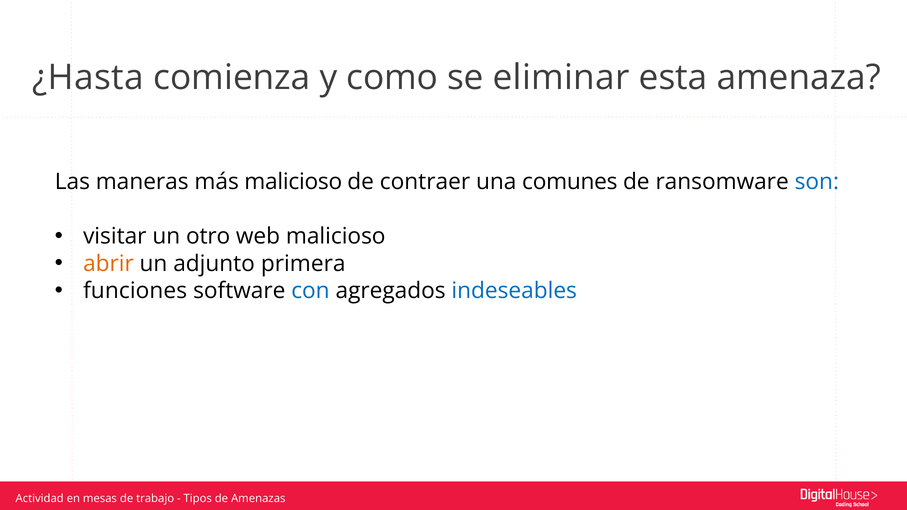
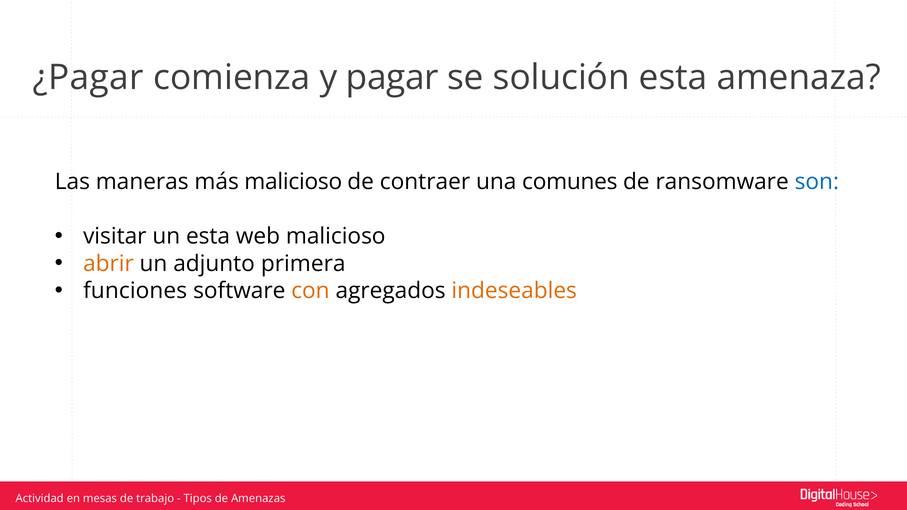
¿Hasta: ¿Hasta -> ¿Pagar (88, 78)
como: como -> pagar (392, 78)
eliminar: eliminar -> solución (561, 78)
un otro: otro -> esta (208, 236)
con colour: blue -> orange (310, 291)
indeseables colour: blue -> orange (514, 291)
